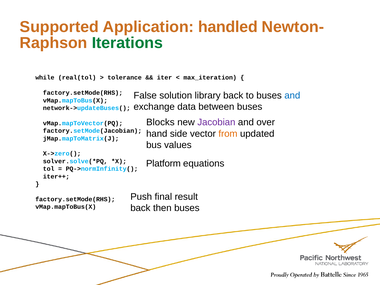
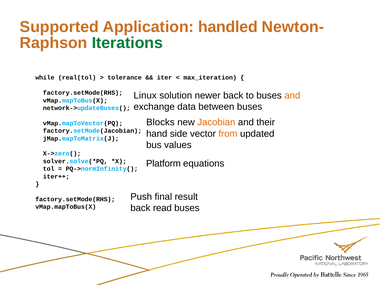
False: False -> Linux (145, 95)
library: library -> newer (208, 95)
and colour: blue -> orange (292, 95)
Jacobian colour: purple -> orange (216, 122)
over: over -> their (266, 122)
then: then -> read (162, 208)
